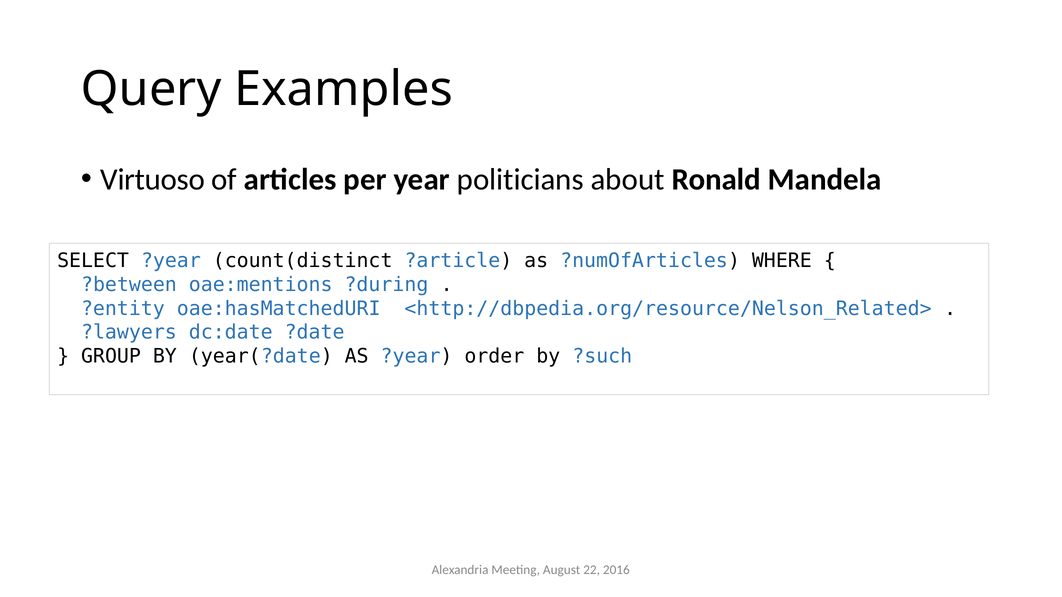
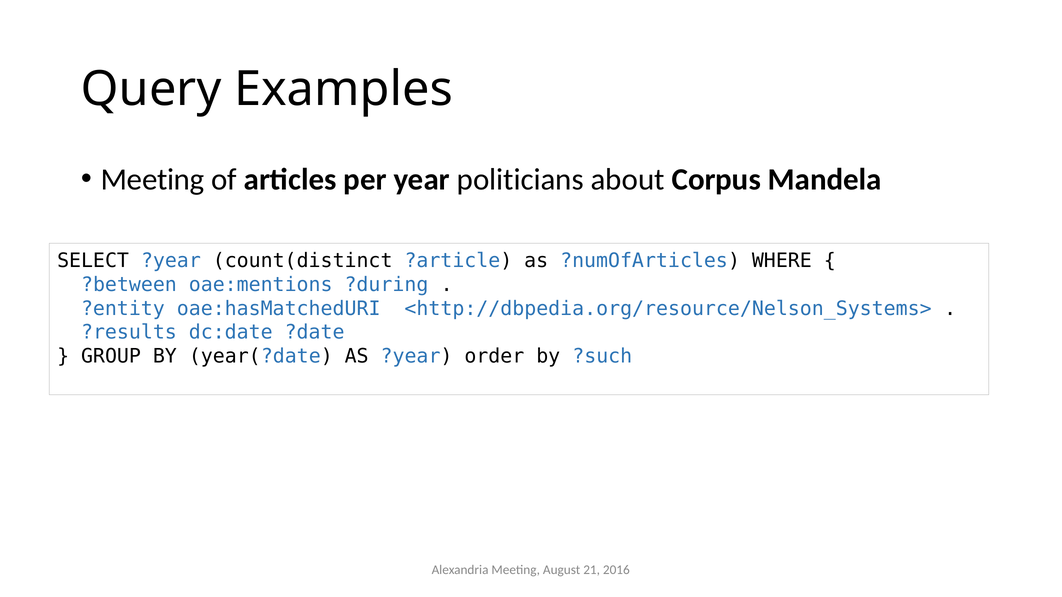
Virtuoso: Virtuoso -> Meeting (153, 180)
Ronald: Ronald -> Corpus (716, 180)
<http://dbpedia.org/resource/Nelson_Related>: <http://dbpedia.org/resource/Nelson_Related> -> <http://dbpedia.org/resource/Nelson_Systems> (668, 309)
?lawyers: ?lawyers -> ?results (129, 333)
22: 22 -> 21 (592, 570)
